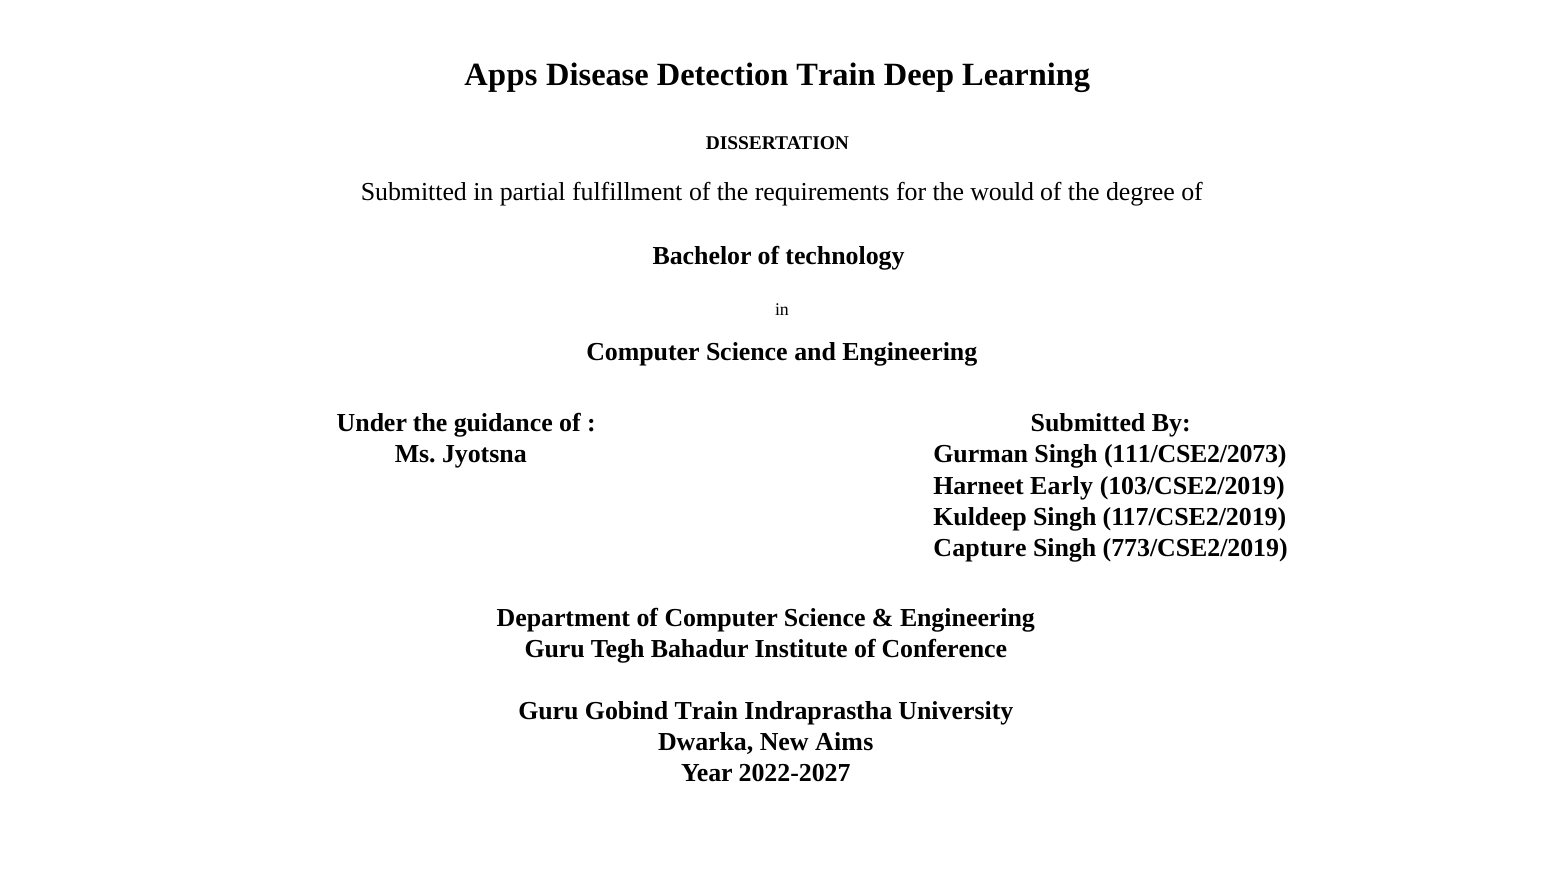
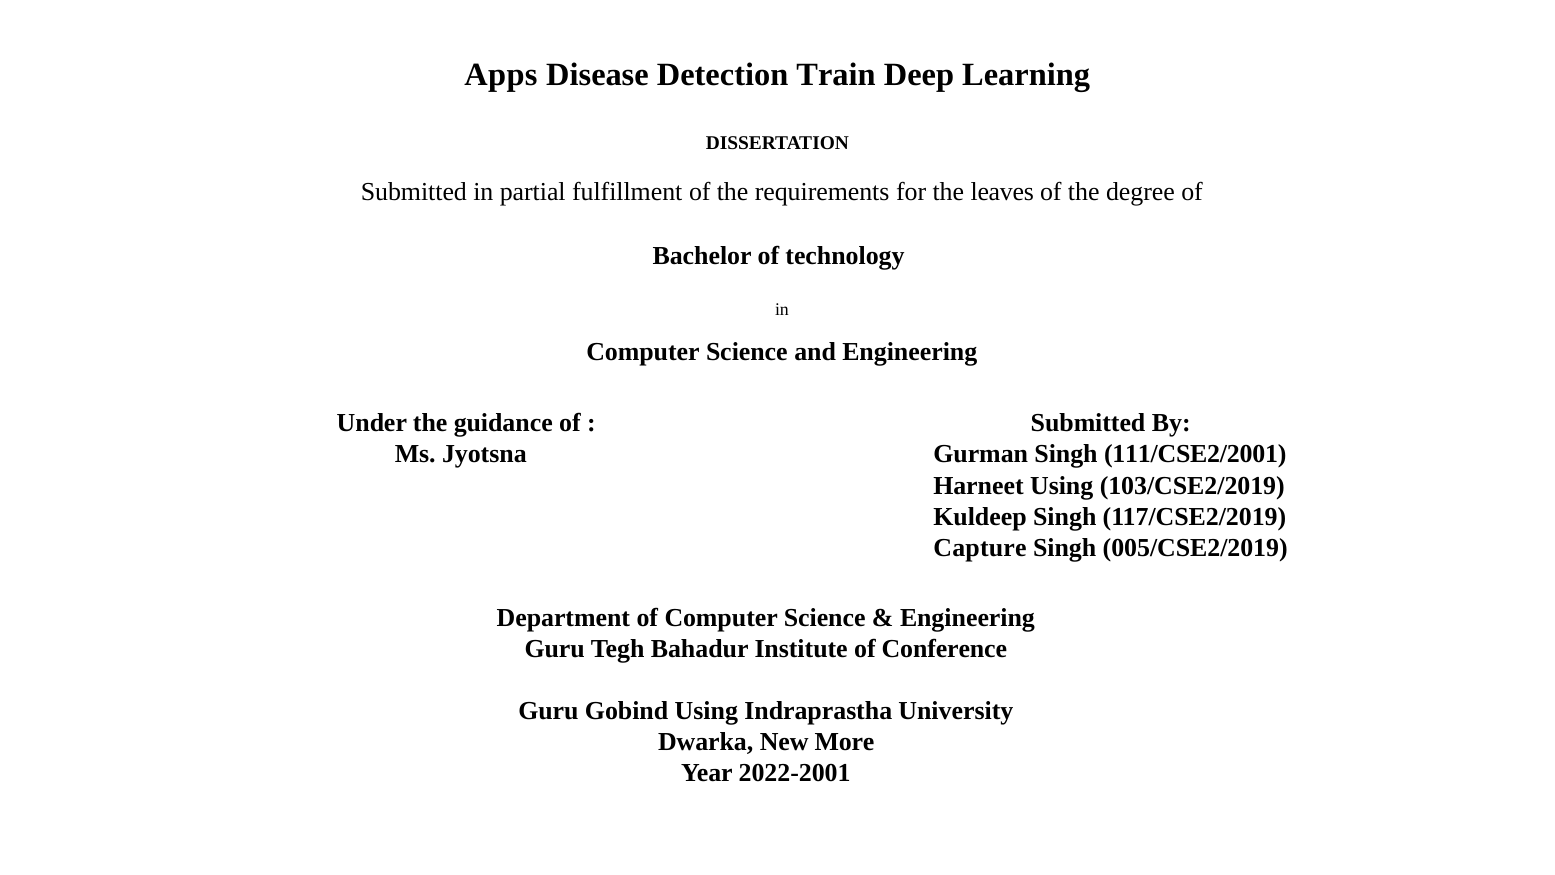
would: would -> leaves (1002, 192)
111/CSE2/2073: 111/CSE2/2073 -> 111/CSE2/2001 (1195, 454)
Harneet Early: Early -> Using (1062, 485)
773/CSE2/2019: 773/CSE2/2019 -> 005/CSE2/2019 (1195, 547)
Gobind Train: Train -> Using (706, 711)
Aims: Aims -> More (844, 742)
2022-2027: 2022-2027 -> 2022-2001 (795, 773)
